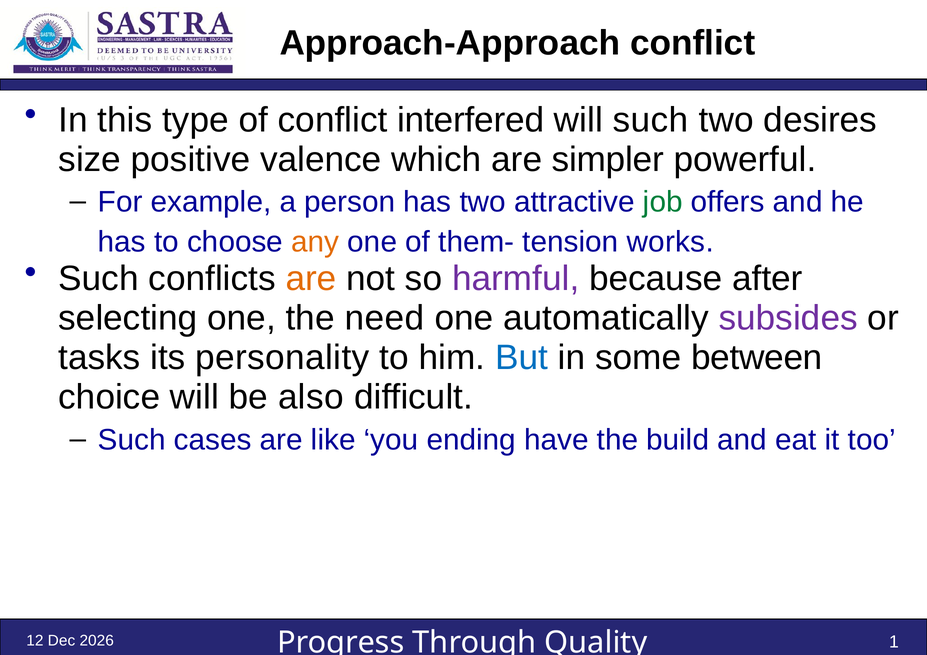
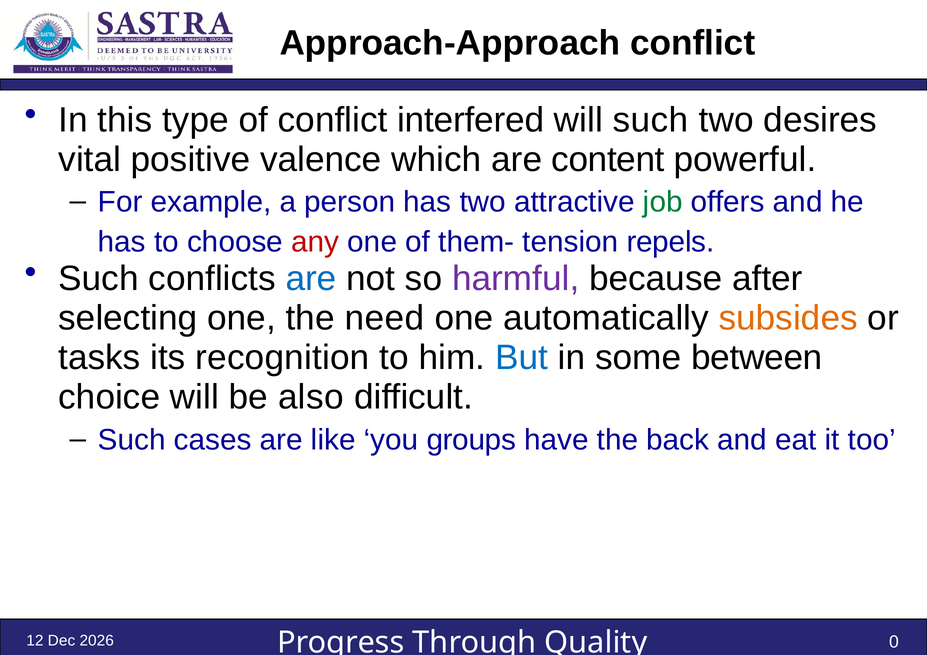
size: size -> vital (90, 160)
simpler: simpler -> content (608, 160)
any colour: orange -> red (315, 242)
works: works -> repels (670, 242)
are colour: orange -> blue (311, 279)
subsides colour: purple -> orange (788, 318)
personality: personality -> recognition (282, 358)
ending: ending -> groups (471, 440)
build: build -> back (678, 440)
1: 1 -> 0 (894, 643)
